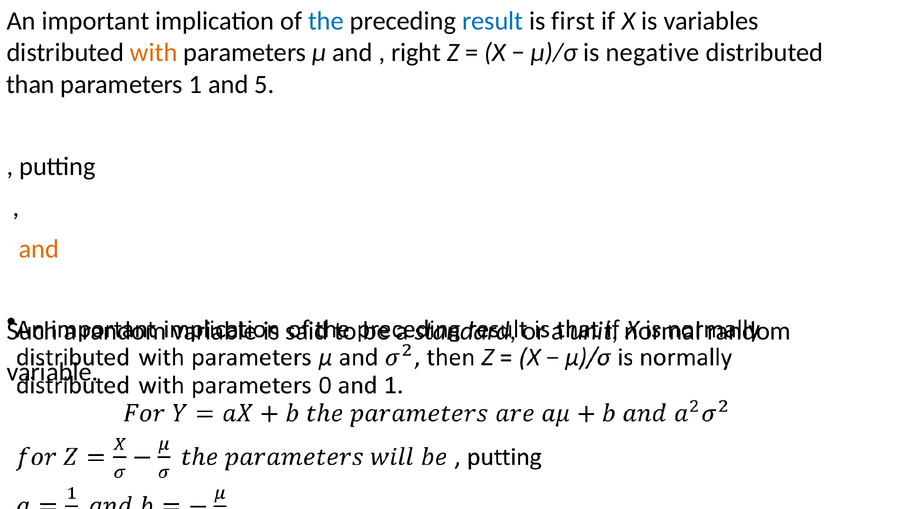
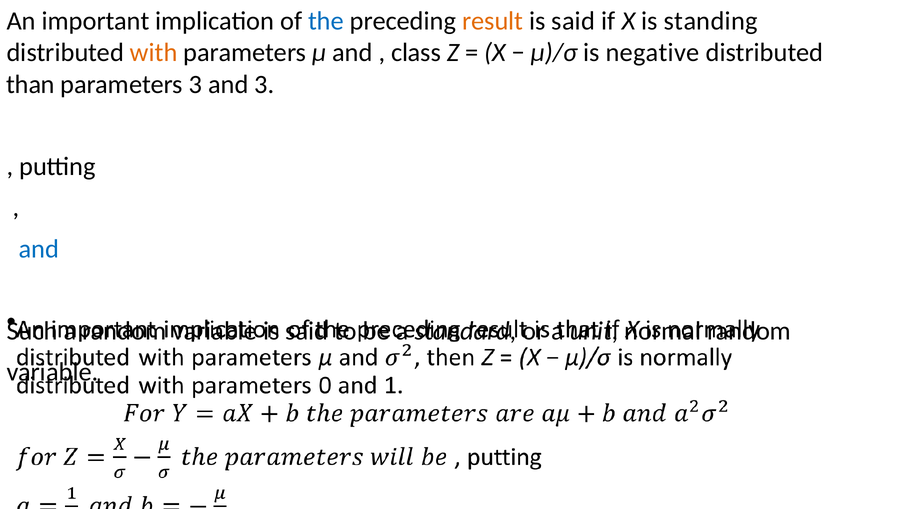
result colour: blue -> orange (493, 21)
first: first -> said (573, 21)
variables: variables -> standing (711, 21)
right: right -> class (416, 53)
parameters 1: 1 -> 3 (195, 85)
and 5: 5 -> 3 (264, 85)
and colour: orange -> blue (39, 249)
